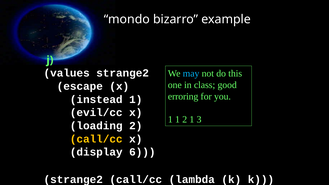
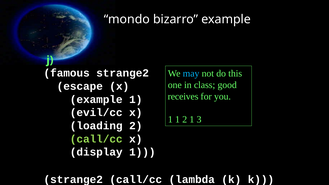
values: values -> famous (67, 73)
erroring: erroring -> receives (183, 96)
instead: instead -> example (96, 99)
call/cc colour: yellow -> light green (96, 139)
display 6: 6 -> 1 (142, 152)
